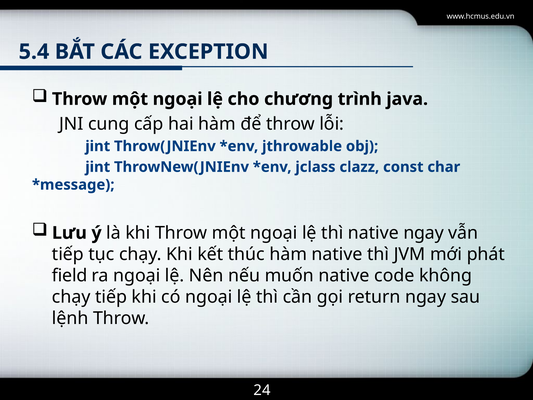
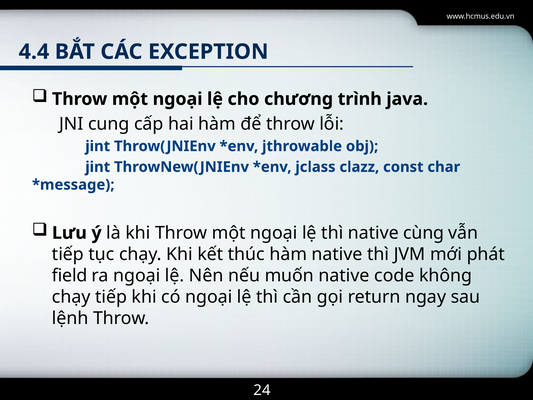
5.4: 5.4 -> 4.4 (34, 52)
native ngay: ngay -> cùng (424, 233)
